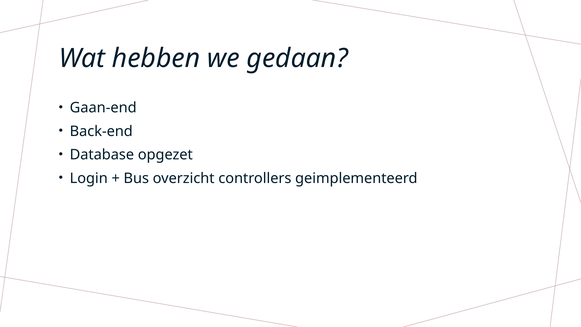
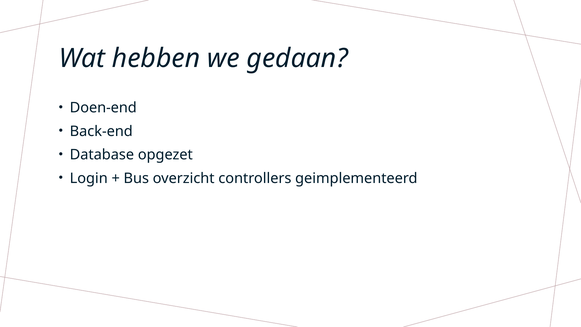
Gaan-end: Gaan-end -> Doen-end (103, 108)
